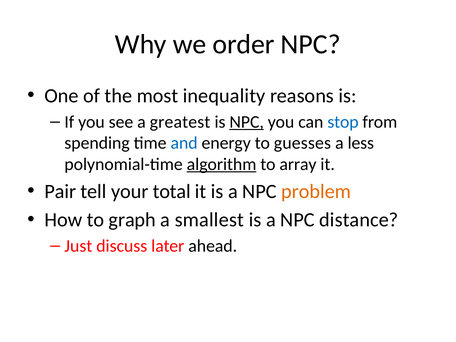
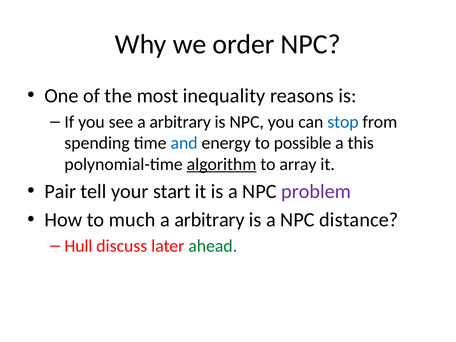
see a greatest: greatest -> arbitrary (180, 122)
NPC underline: present -> none (247, 122)
guesses: guesses -> possible (303, 143)
less: less -> this (361, 143)
total: total -> start (172, 191)
problem colour: orange -> purple (316, 191)
graph: graph -> much (132, 220)
smallest: smallest -> arbitrary (210, 220)
Just: Just -> Hull (78, 246)
ahead colour: black -> green (213, 246)
